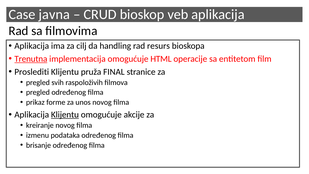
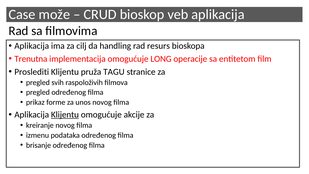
javna: javna -> može (54, 14)
Trenutna underline: present -> none (31, 59)
HTML: HTML -> LONG (161, 59)
FINAL: FINAL -> TAGU (114, 72)
